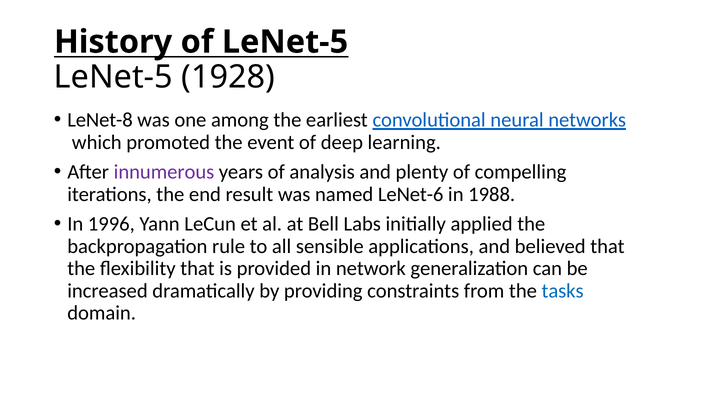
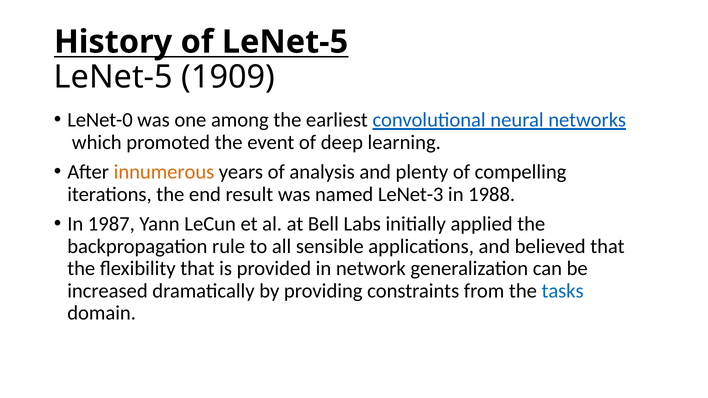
1928: 1928 -> 1909 (228, 77)
LeNet-8: LeNet-8 -> LeNet-0 (100, 120)
innumerous colour: purple -> orange (164, 172)
LeNet-6: LeNet-6 -> LeNet-3 (411, 194)
1996: 1996 -> 1987 (111, 224)
